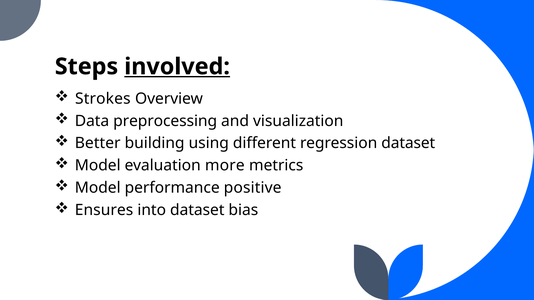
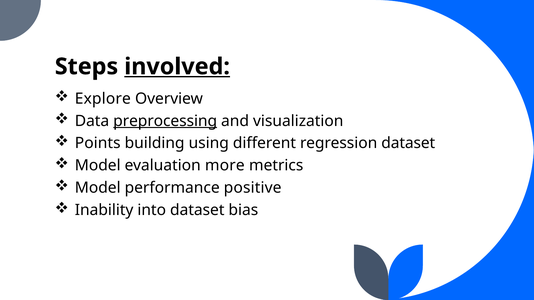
Strokes: Strokes -> Explore (103, 99)
preprocessing underline: none -> present (165, 121)
Better: Better -> Points (98, 143)
Ensures: Ensures -> Inability (104, 210)
